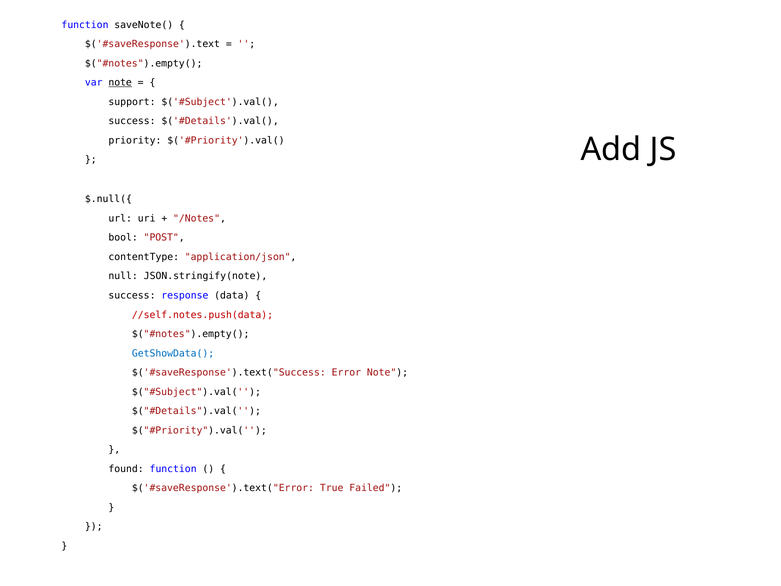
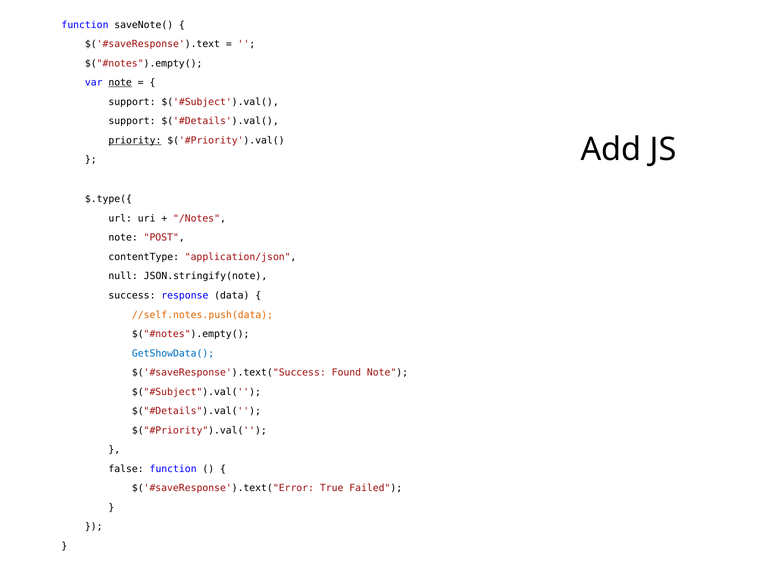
success: success -> support (132, 121)
priority underline: none -> present (135, 140)
$.null({: $.null({ -> $.type({ (108, 199)
bool: bool -> note (123, 238)
//self.notes.push(data colour: red -> orange (202, 315)
Error: Error -> Found (346, 372)
found: found -> false (126, 469)
